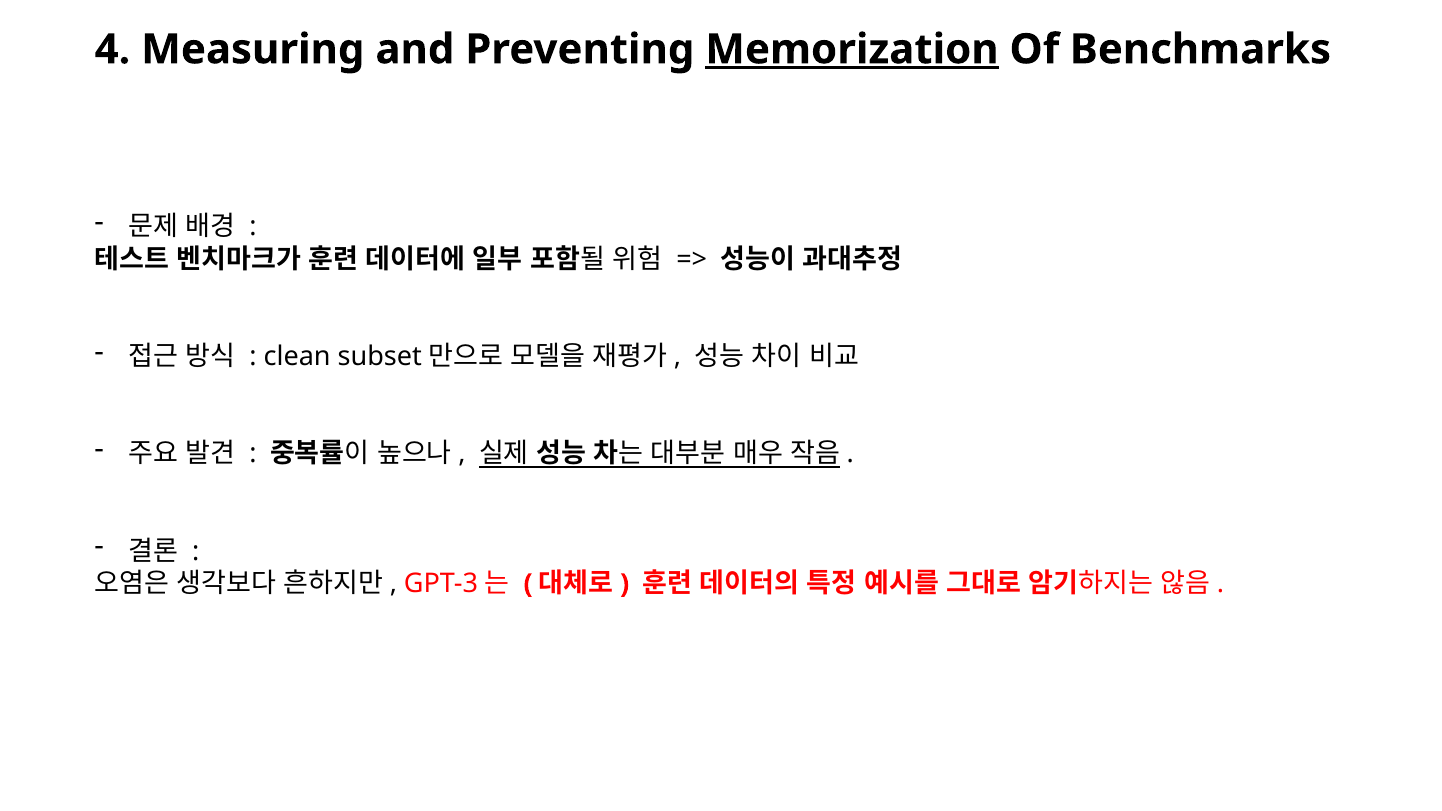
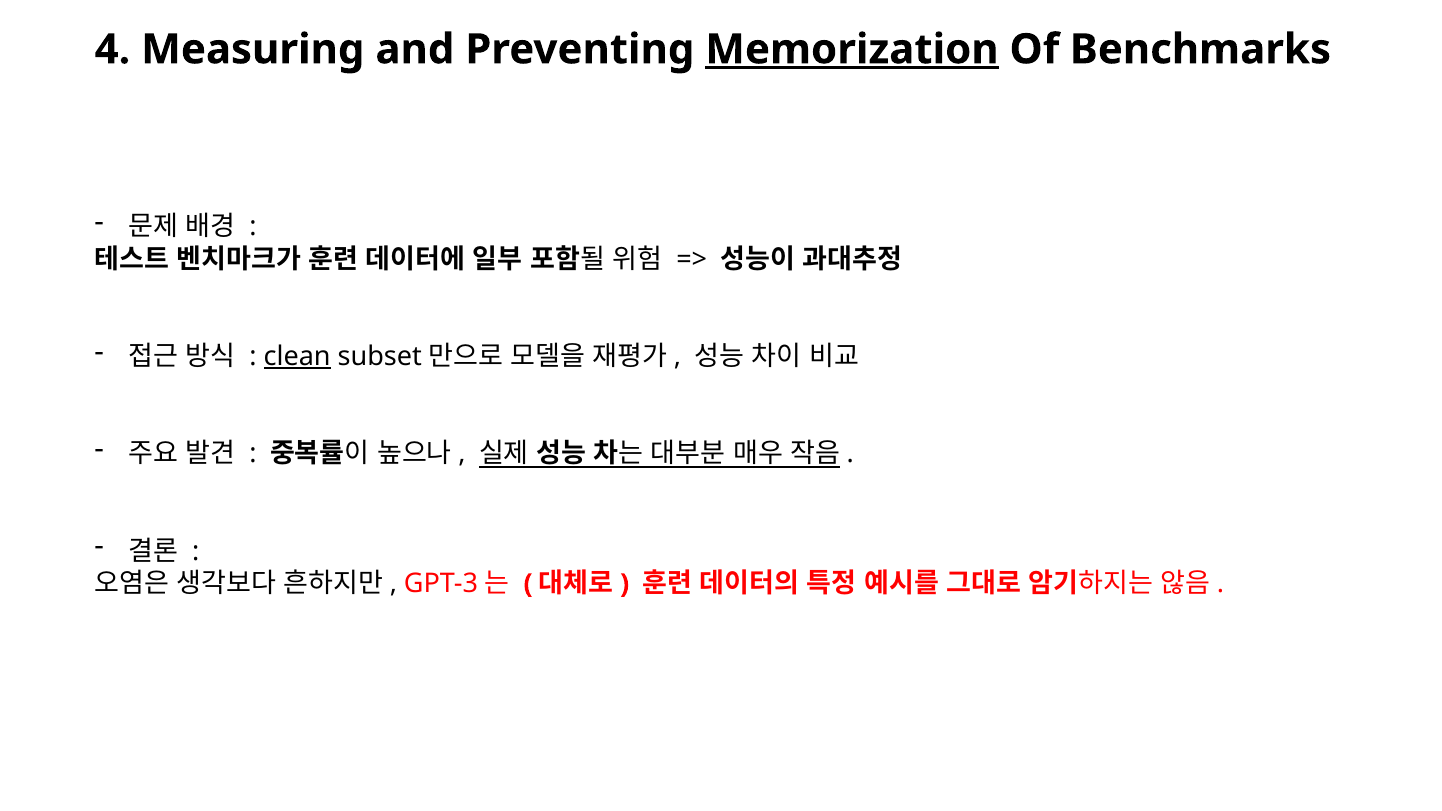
clean underline: none -> present (297, 357)
